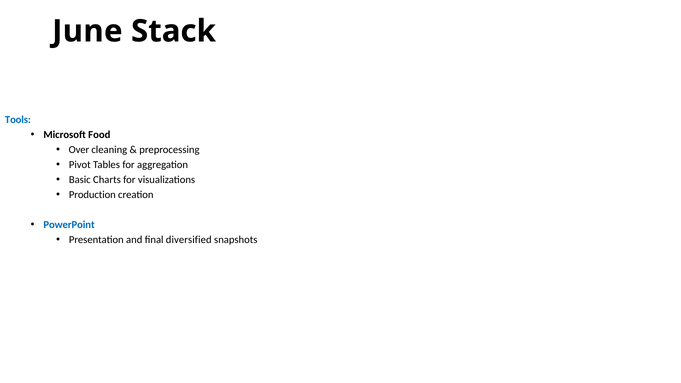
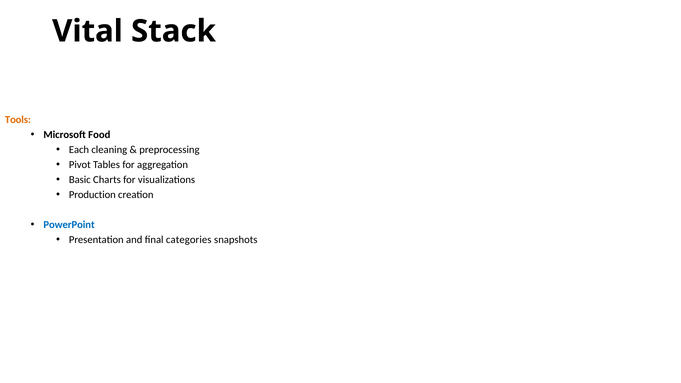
June: June -> Vital (88, 31)
Tools colour: blue -> orange (18, 120)
Over: Over -> Each (79, 150)
diversified: diversified -> categories (189, 240)
